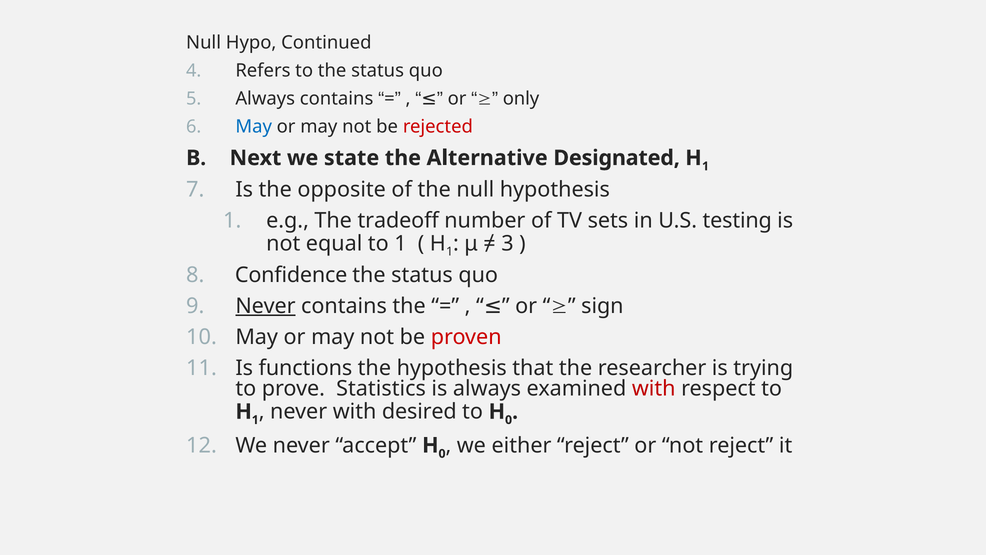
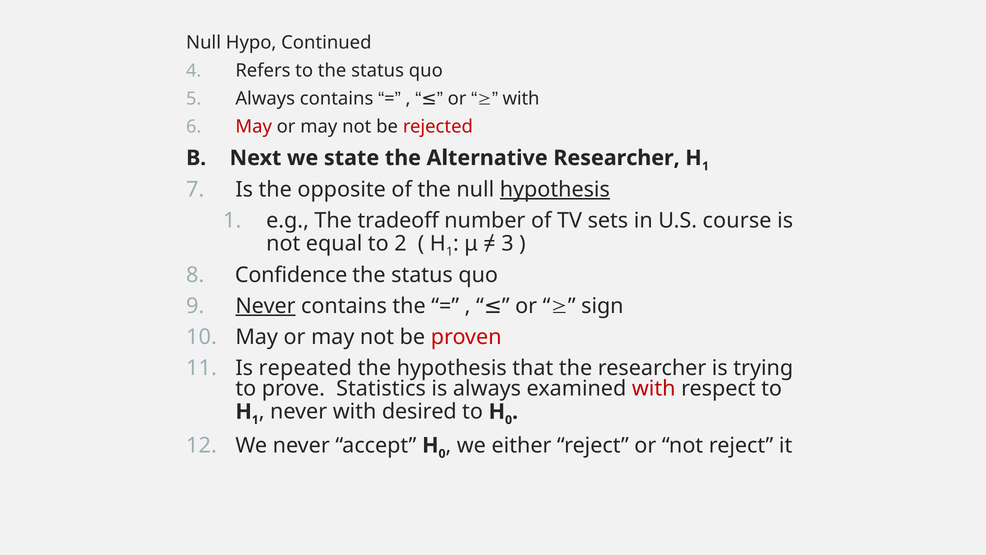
only: only -> with (521, 99)
May colour: blue -> red (254, 127)
Alternative Designated: Designated -> Researcher (617, 158)
hypothesis underline: none -> present (555, 189)
testing: testing -> course (737, 220)
to 1: 1 -> 2 (400, 243)
functions: functions -> repeated (305, 368)
